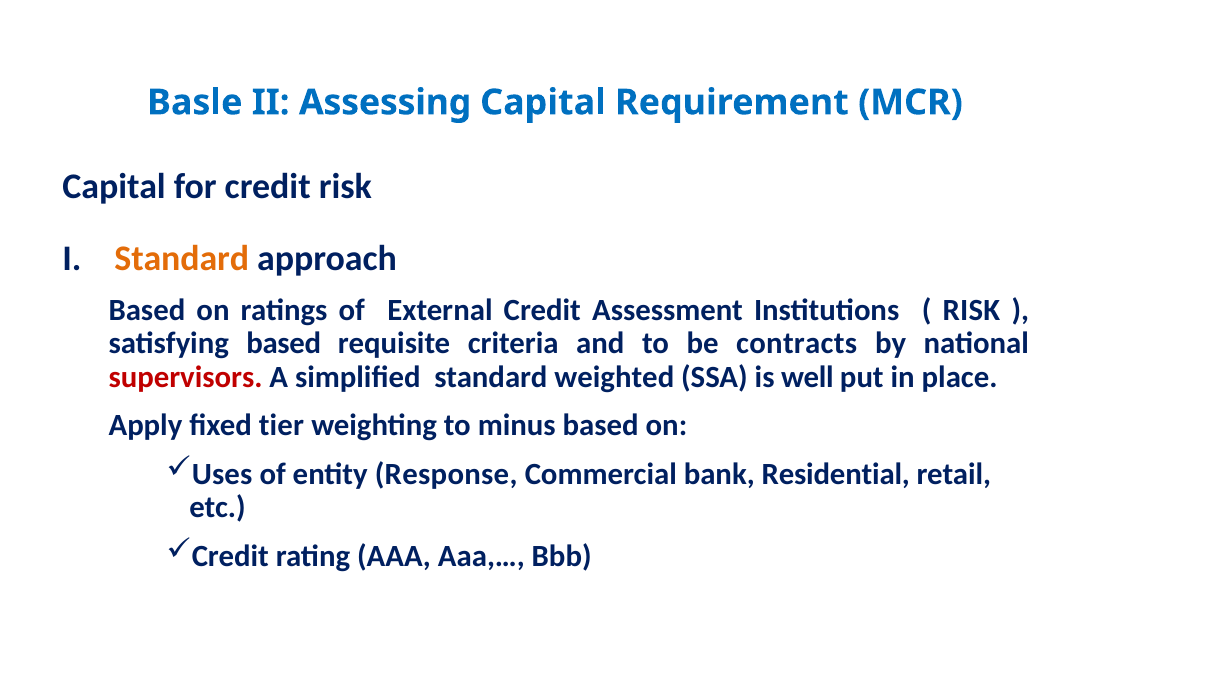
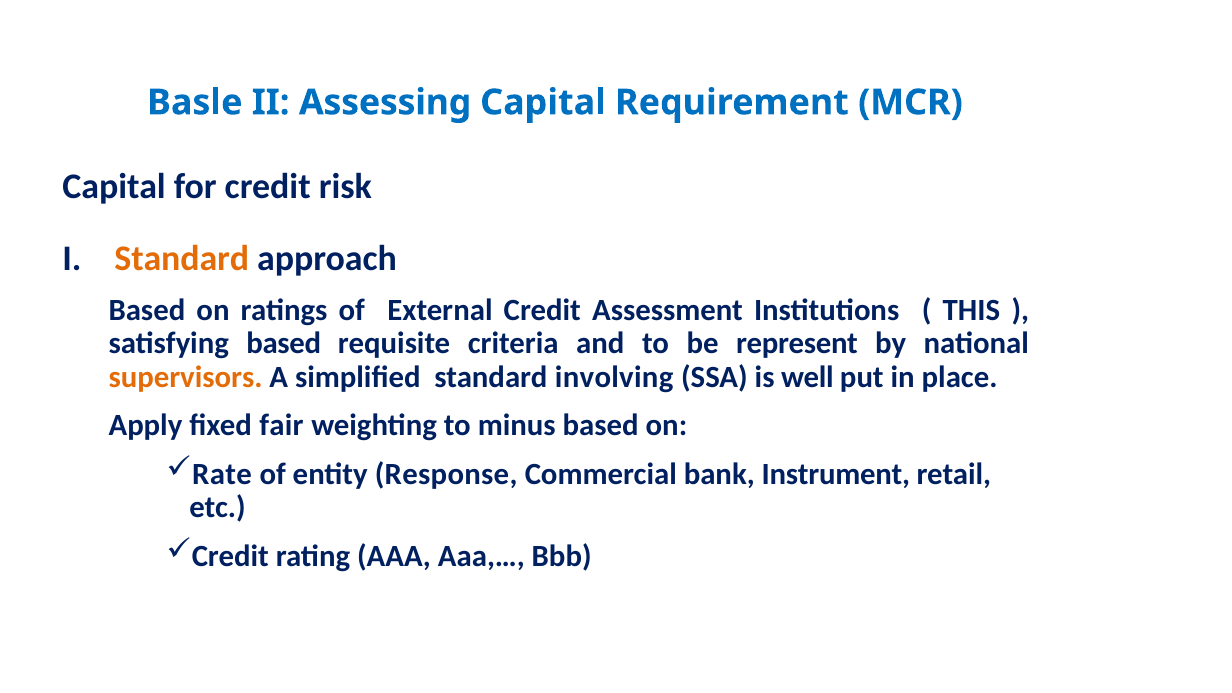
RISK: RISK -> THIS (971, 311)
contracts: contracts -> represent (797, 344)
supervisors colour: red -> orange (186, 377)
weighted: weighted -> involving (614, 377)
tier: tier -> fair (281, 426)
Uses: Uses -> Rate (222, 474)
Residential: Residential -> Instrument (836, 474)
